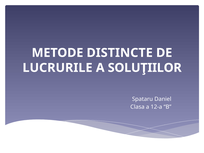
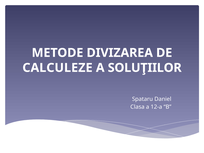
DISTINCTE: DISTINCTE -> DIVIZAREA (120, 53)
LUCRURILE: LUCRURILE -> CALCULEZE (57, 68)
